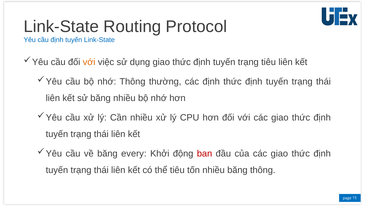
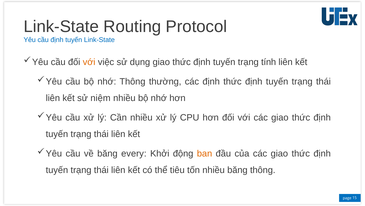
trạng tiêu: tiêu -> tính (269, 62)
sử băng: băng -> niệm (100, 98)
ban colour: red -> orange (205, 153)
